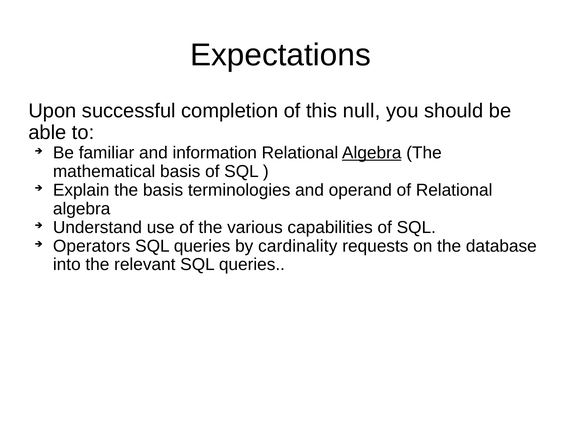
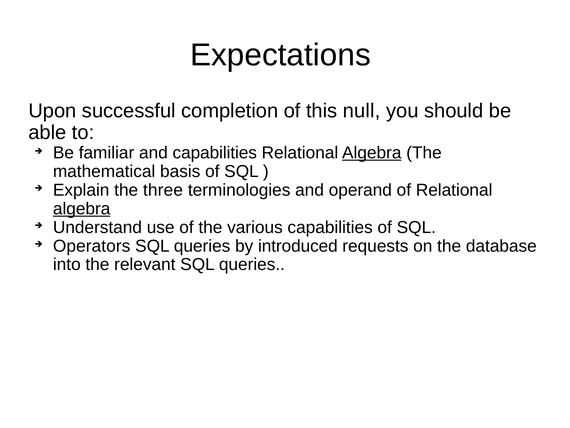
and information: information -> capabilities (215, 153)
the basis: basis -> three (163, 190)
algebra underline: none -> present (82, 208)
cardinality: cardinality -> introduced (298, 246)
